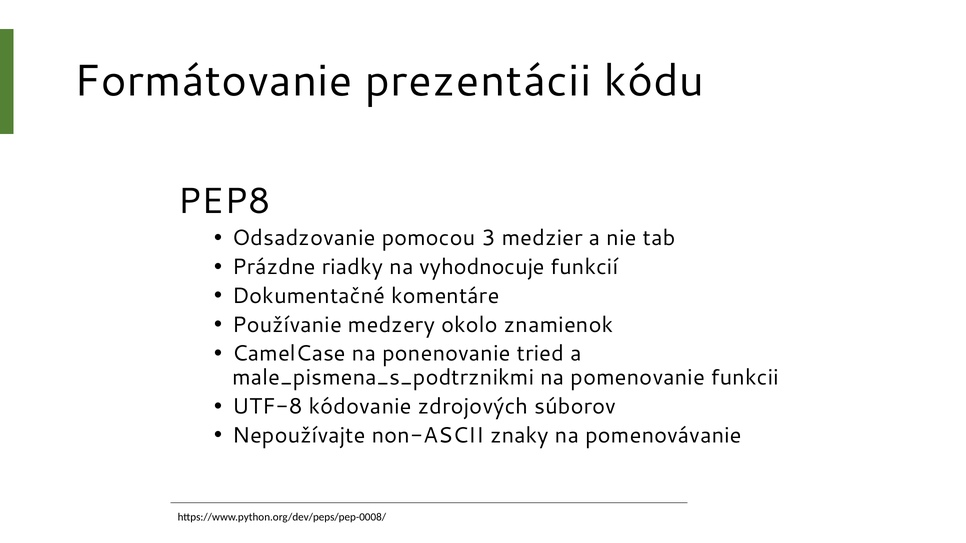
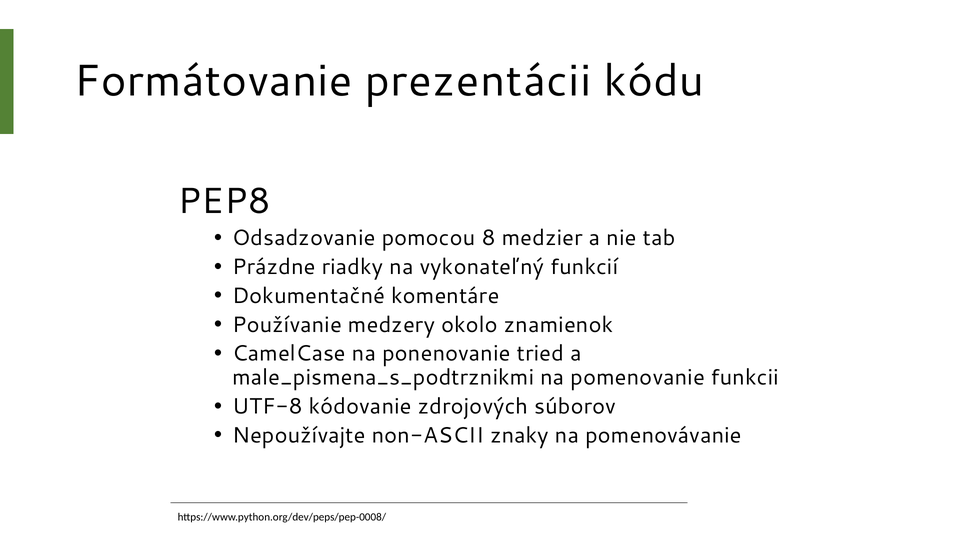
3: 3 -> 8 (489, 238)
vyhodnocuje: vyhodnocuje -> vykonateľný (482, 267)
